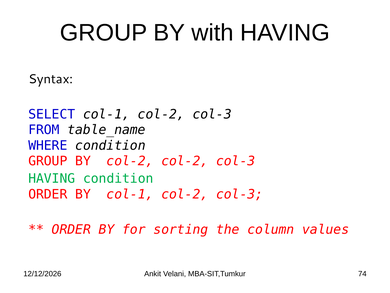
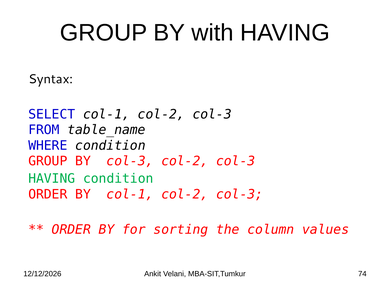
BY col-2: col-2 -> col-3 (130, 161)
